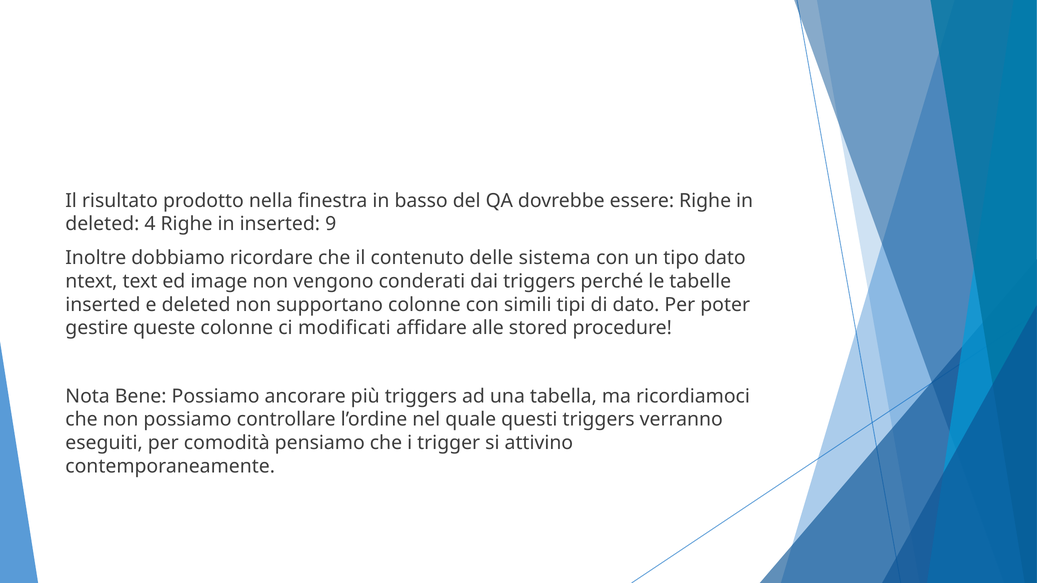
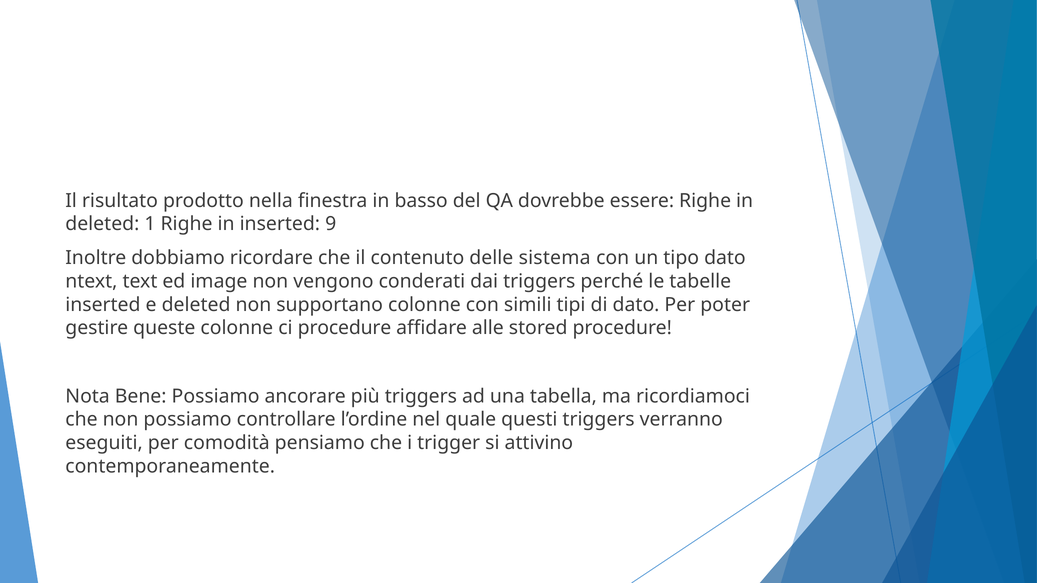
4: 4 -> 1 (150, 224)
ci modificati: modificati -> procedure (345, 328)
